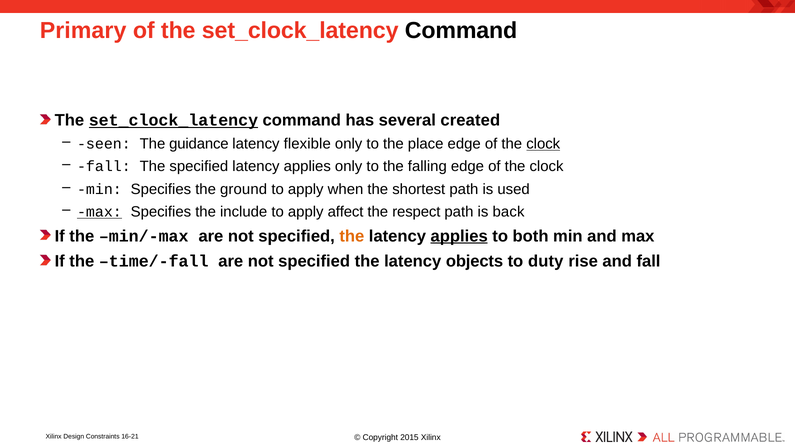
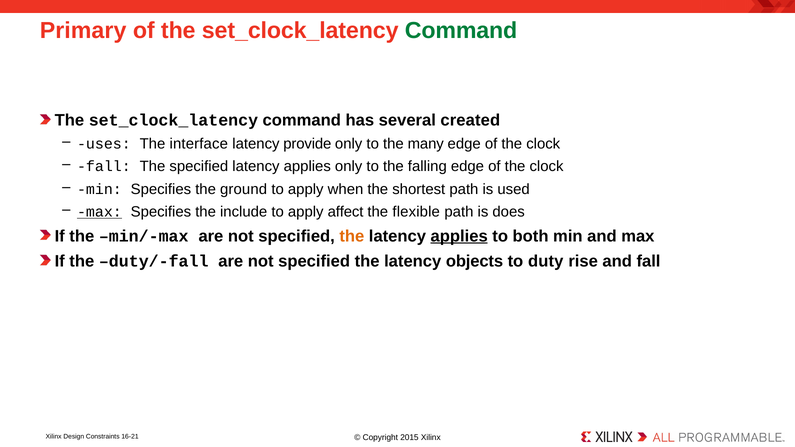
Command colour: black -> green (461, 31)
set_clock_latency underline: present -> none (173, 120)
seen: seen -> uses (104, 144)
guidance: guidance -> interface (199, 144)
flexible: flexible -> provide (307, 144)
place: place -> many (426, 144)
clock underline: present -> none (543, 144)
respect: respect -> flexible (416, 212)
back: back -> does (509, 212)
time/-fall: time/-fall -> duty/-fall (154, 261)
